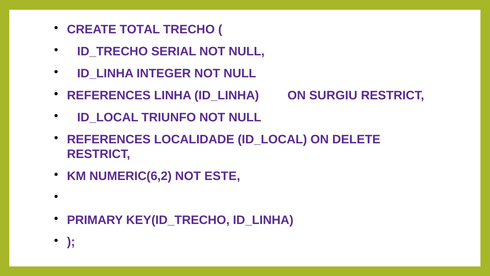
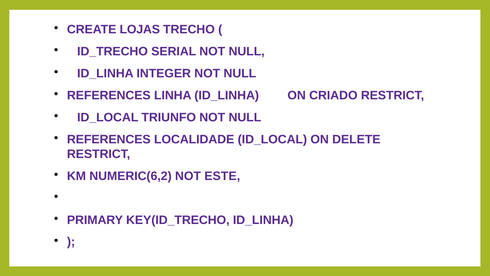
TOTAL: TOTAL -> LOJAS (140, 30)
SURGIU: SURGIU -> CRIADO (333, 95)
